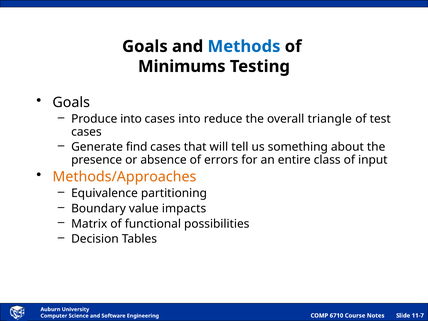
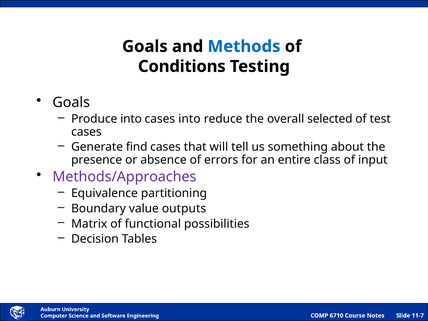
Minimums: Minimums -> Conditions (182, 66)
triangle: triangle -> selected (330, 119)
Methods/Approaches colour: orange -> purple (124, 177)
impacts: impacts -> outputs (184, 209)
